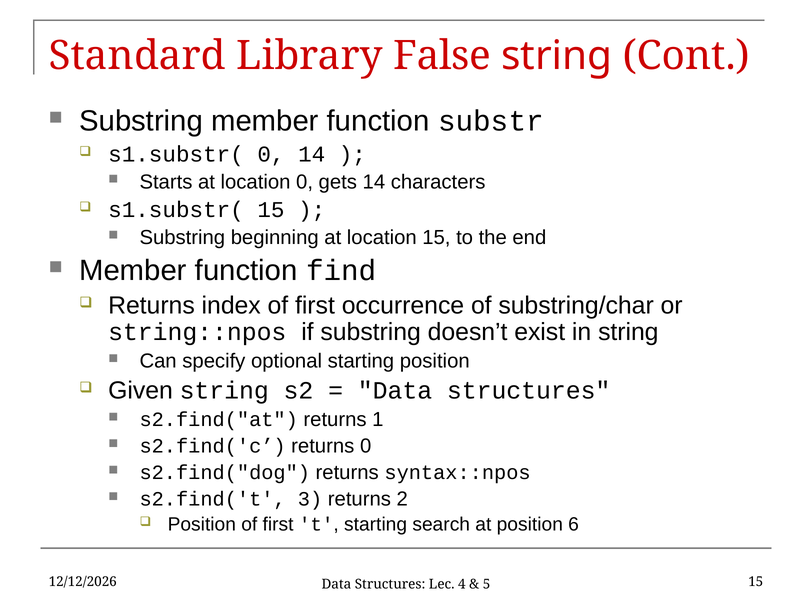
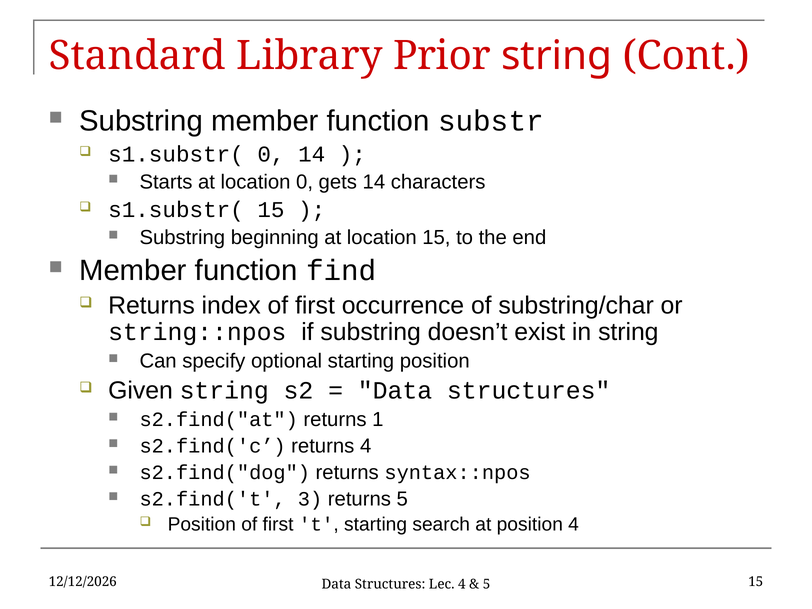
False: False -> Prior (442, 56)
returns 0: 0 -> 4 (366, 446)
returns 2: 2 -> 5 (402, 499)
position 6: 6 -> 4 (574, 524)
